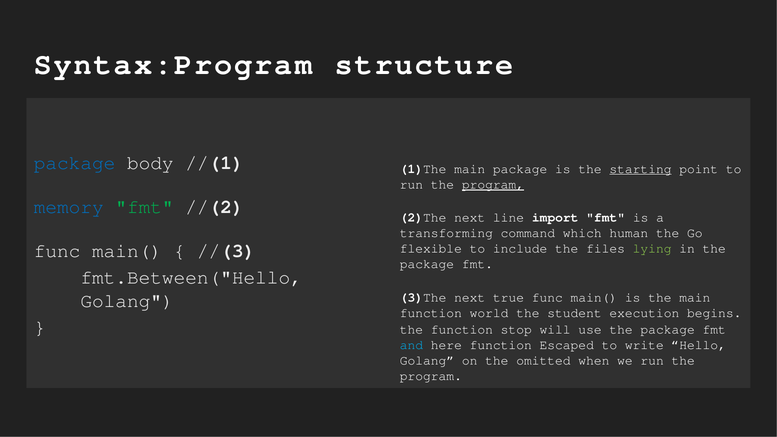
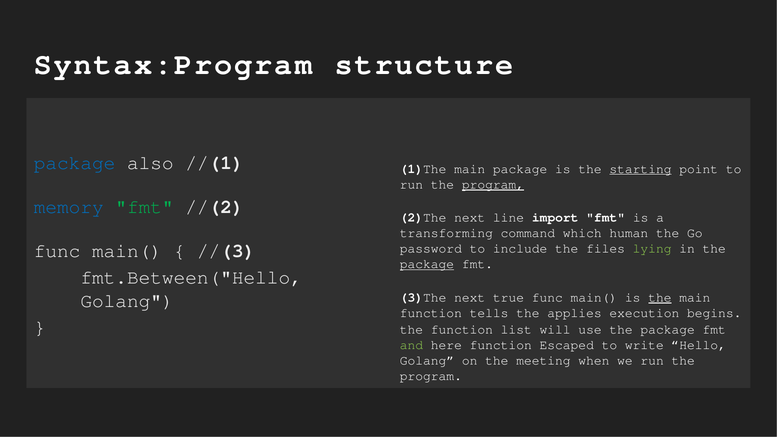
body: body -> also (150, 163)
flexible: flexible -> password (431, 249)
package underline: none -> present (427, 264)
the underline: none -> present (660, 297)
world: world -> tells (489, 313)
student: student -> applies (574, 313)
stop: stop -> list (516, 330)
and colour: light blue -> light green (411, 345)
omitted: omitted -> meeting (543, 361)
